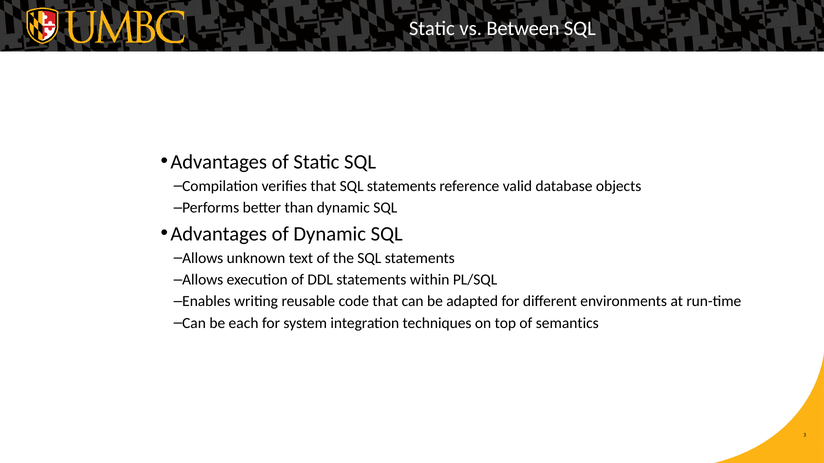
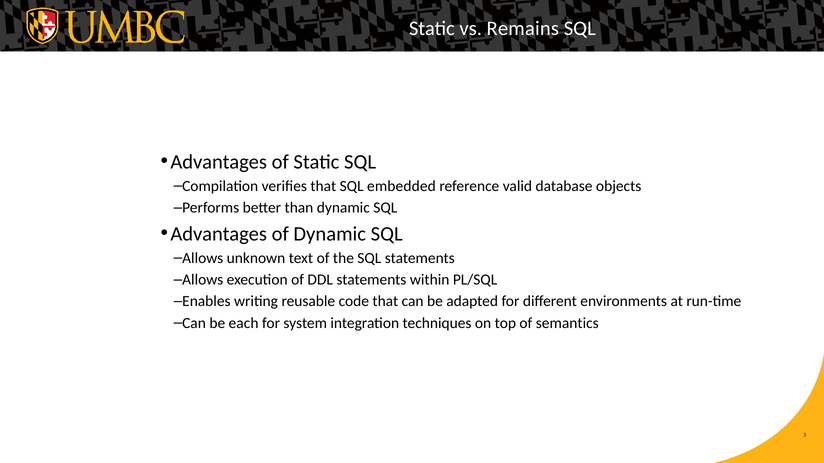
Between: Between -> Remains (523, 28)
that SQL statements: statements -> embedded (401, 186)
